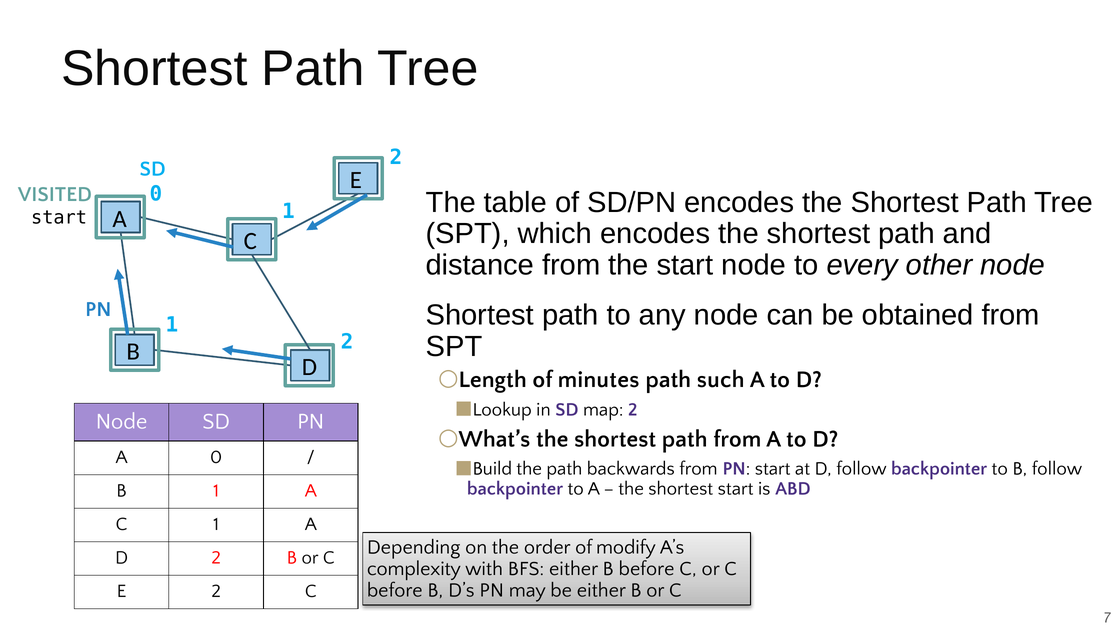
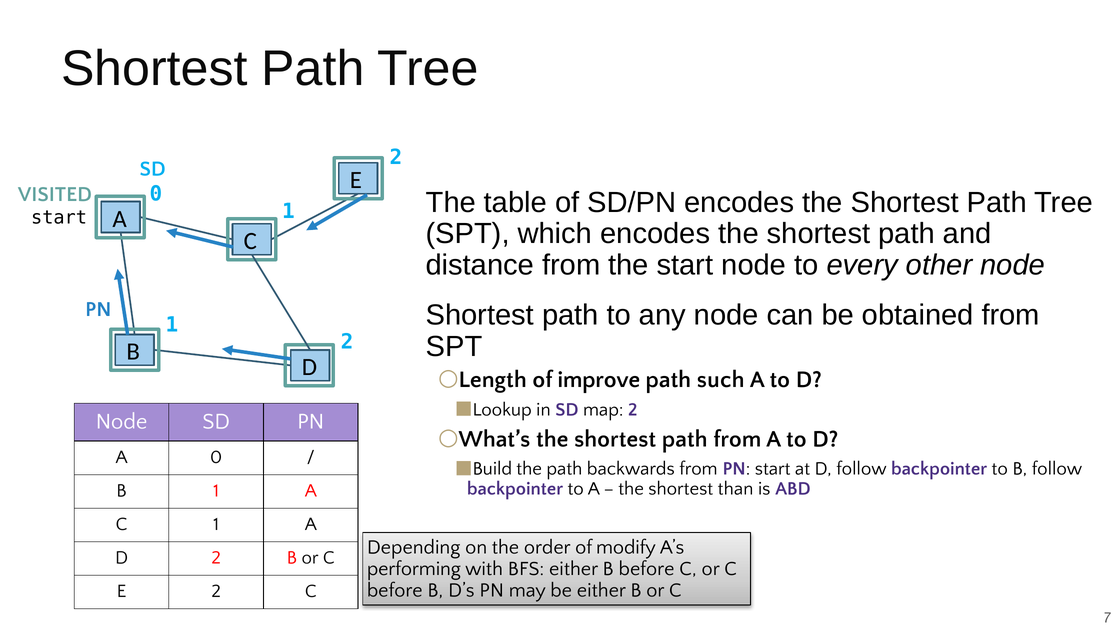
minutes: minutes -> improve (599, 380)
shortest start: start -> than (736, 489)
complexity: complexity -> performing (414, 569)
